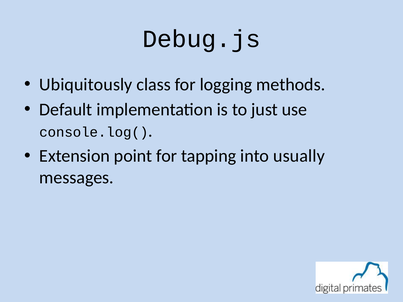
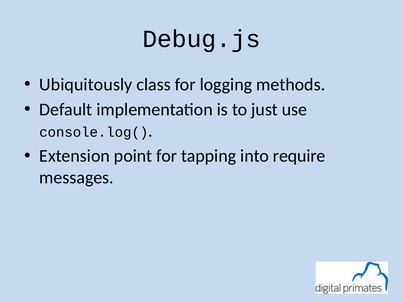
usually: usually -> require (299, 156)
